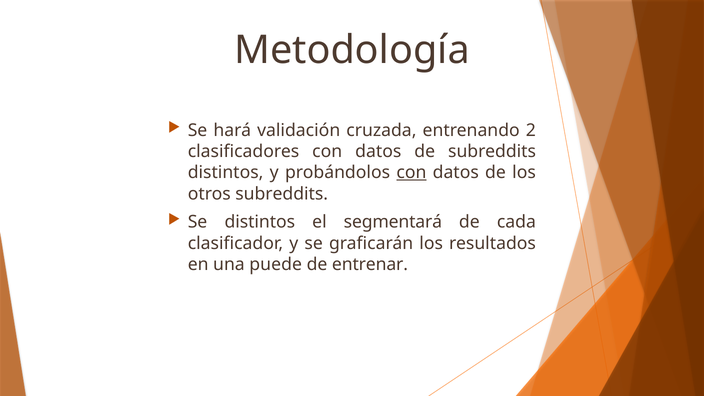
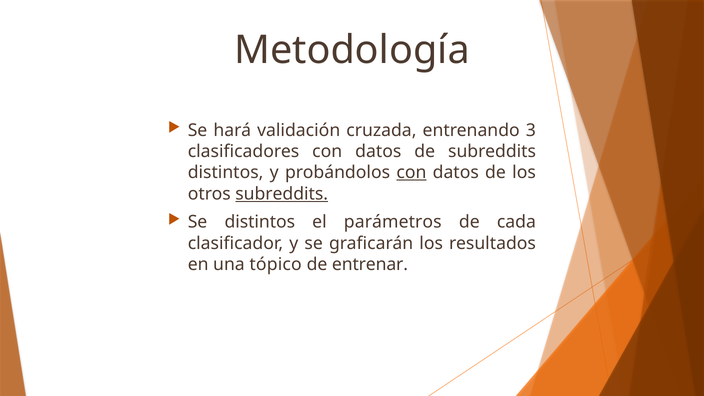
2: 2 -> 3 (531, 130)
subreddits underline: none -> present (282, 194)
segmentará: segmentará -> parámetros (393, 222)
puede: puede -> tópico (276, 264)
